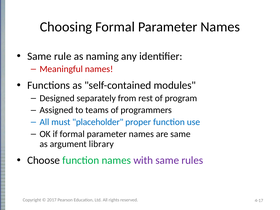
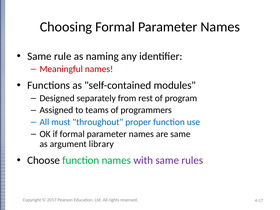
placeholder: placeholder -> throughout (98, 122)
